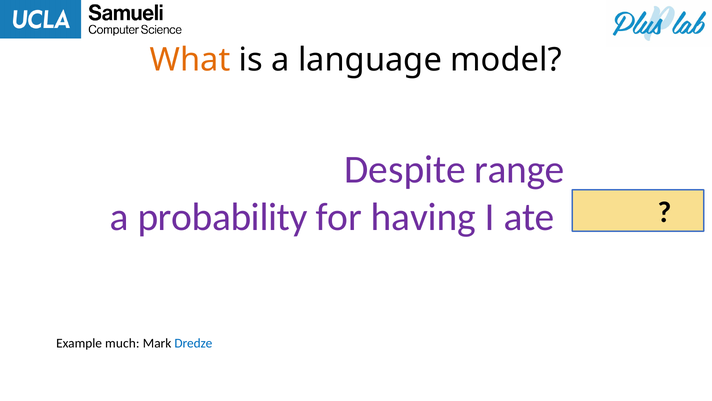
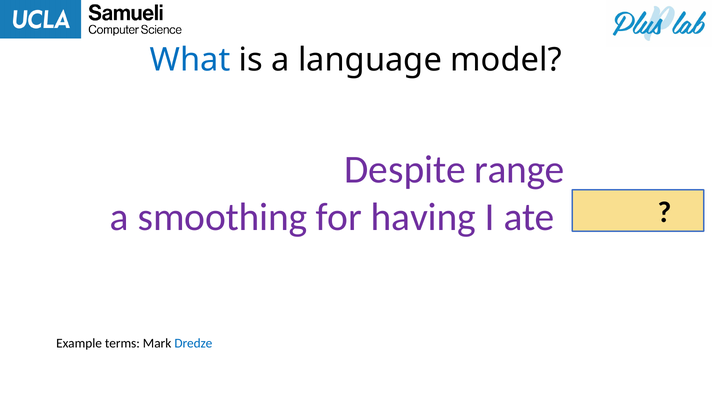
What colour: orange -> blue (190, 60)
probability: probability -> smoothing (222, 217)
much: much -> terms (122, 343)
